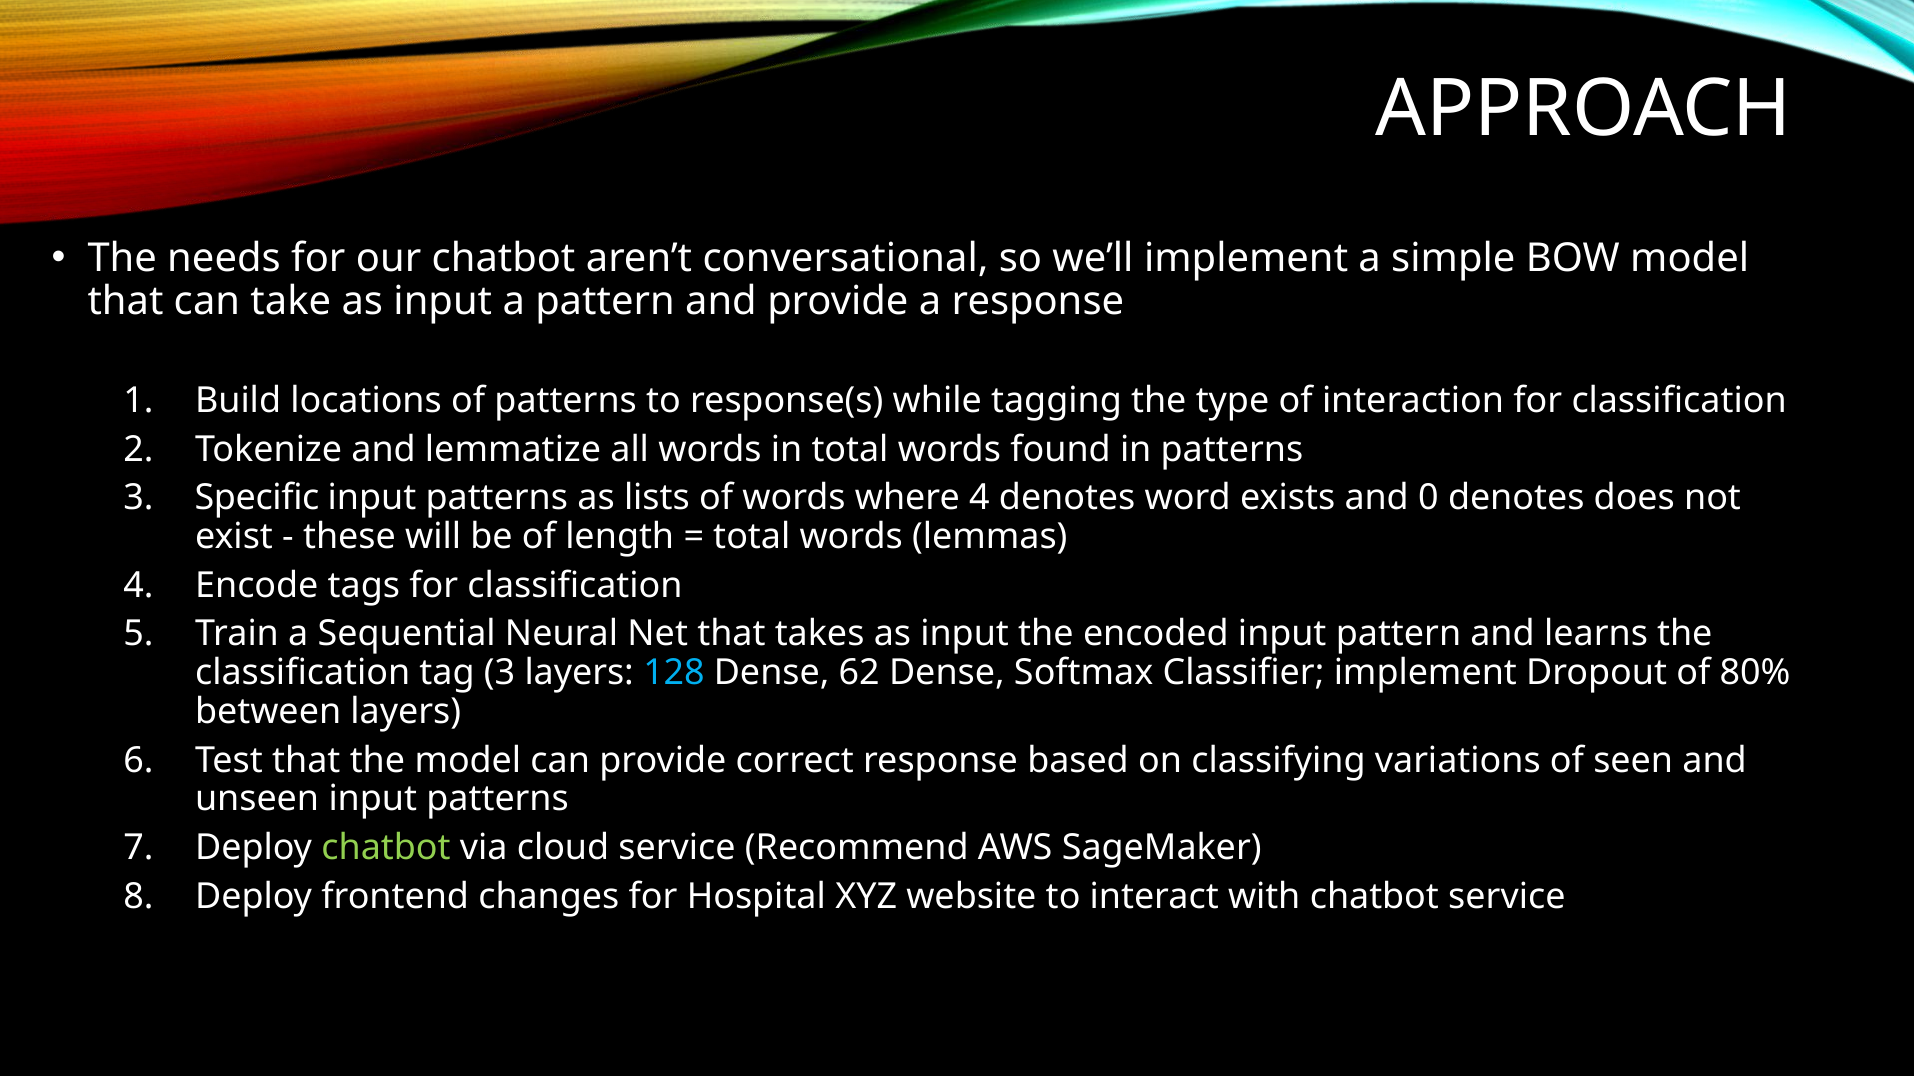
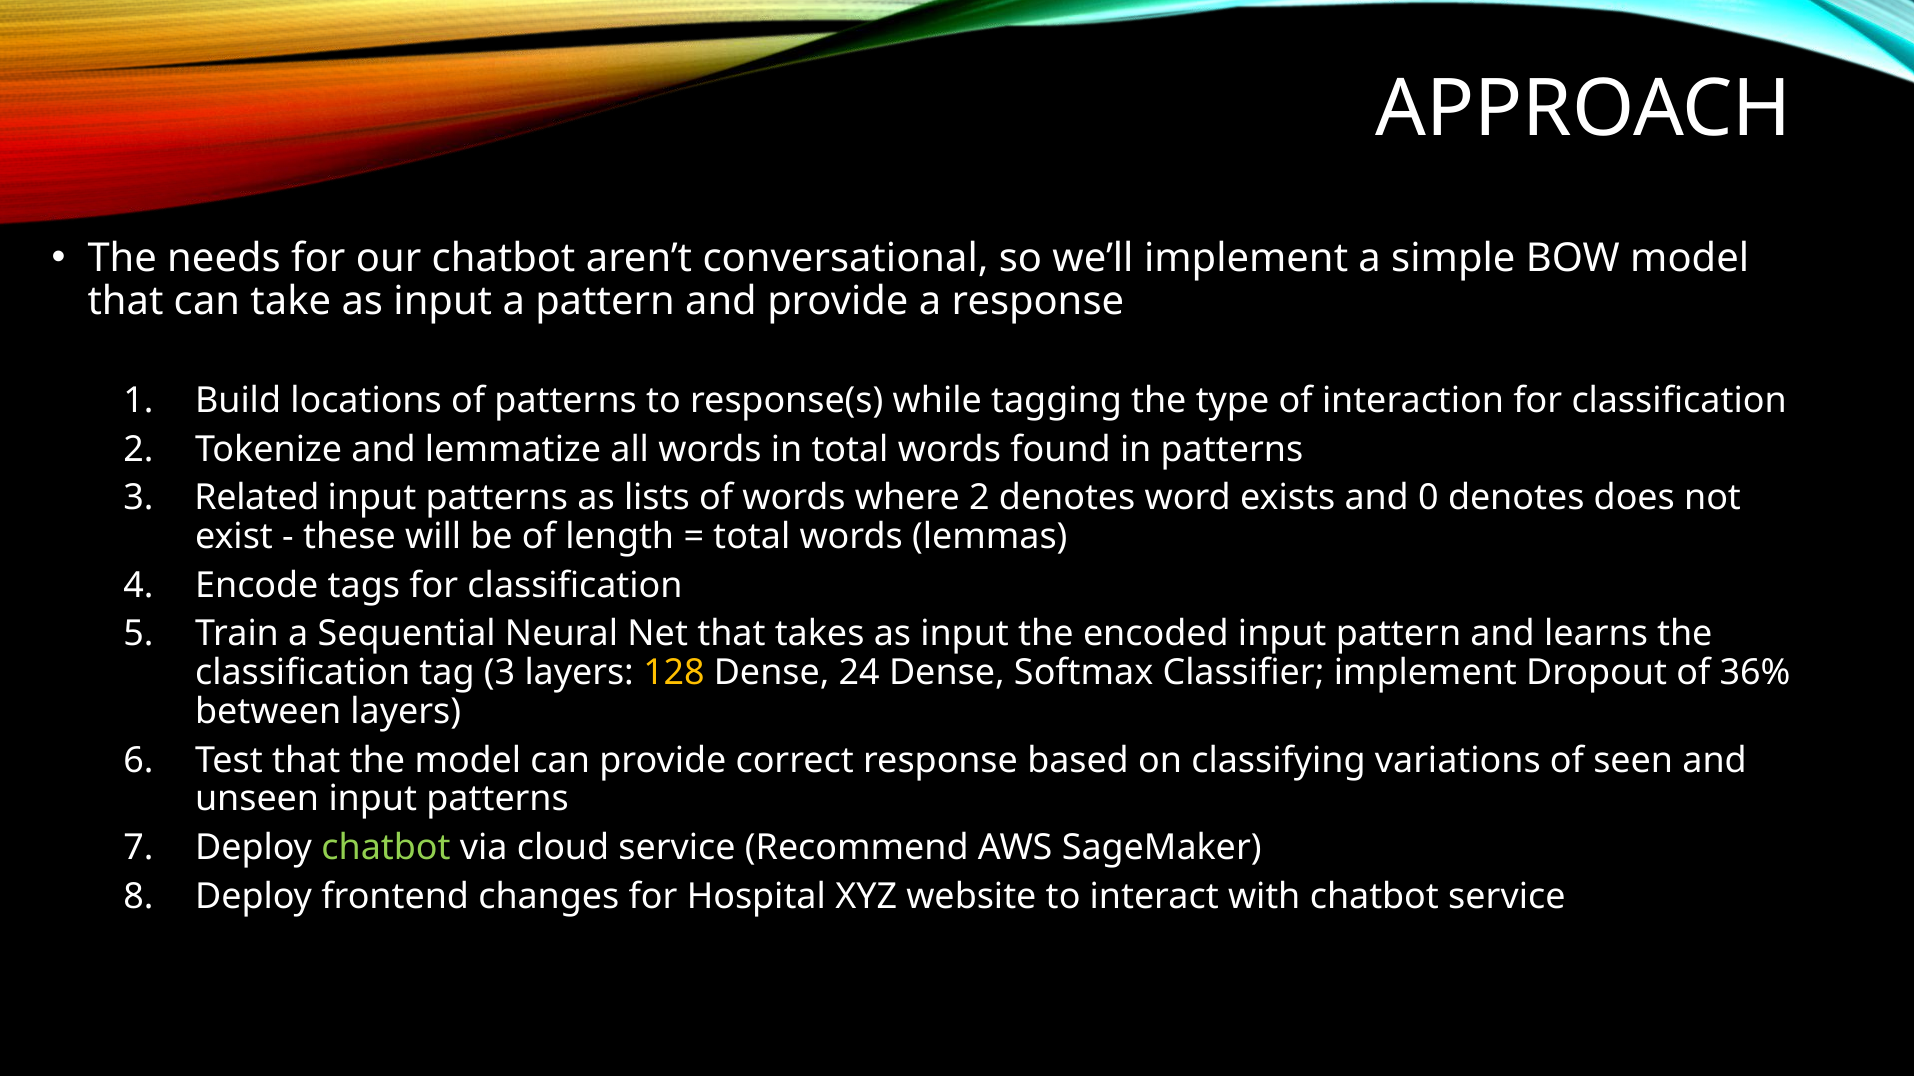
Specific: Specific -> Related (257, 498)
where 4: 4 -> 2 (979, 498)
128 colour: light blue -> yellow (674, 673)
62: 62 -> 24 (859, 673)
80%: 80% -> 36% (1755, 673)
